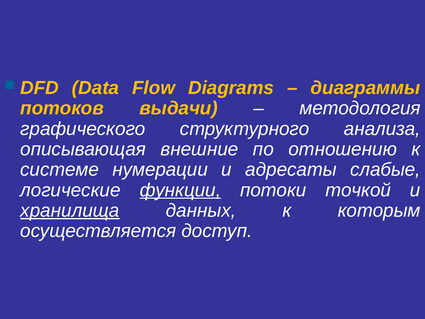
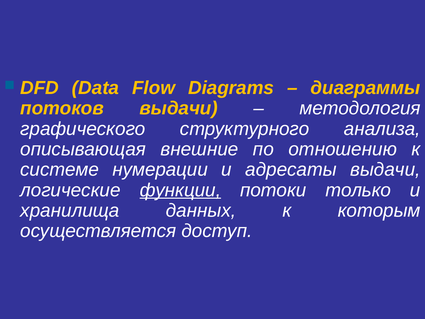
адресаты слабые: слабые -> выдачи (385, 170)
точкой: точкой -> только (358, 190)
хранилища underline: present -> none (70, 210)
